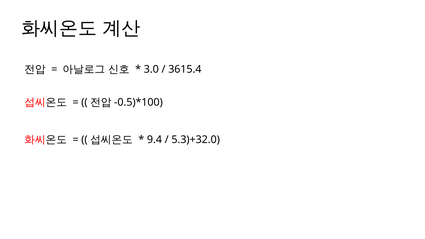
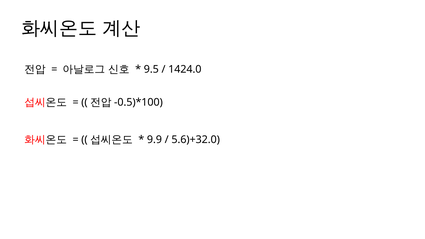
3.0: 3.0 -> 9.5 (151, 69)
3615.4: 3615.4 -> 1424.0 (185, 69)
9.4: 9.4 -> 9.9 (154, 140)
5.3)+32.0: 5.3)+32.0 -> 5.6)+32.0 (196, 140)
